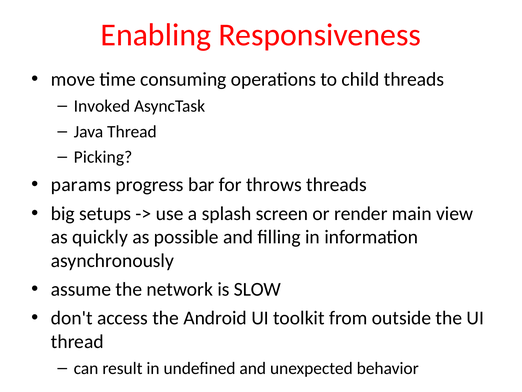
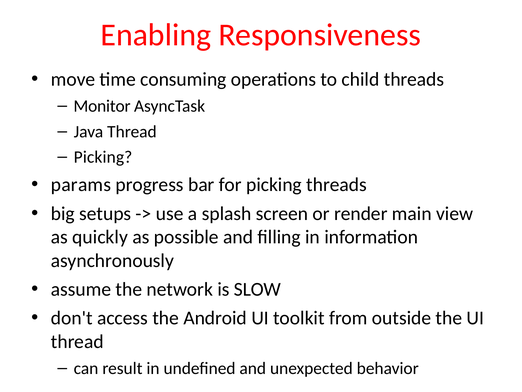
Invoked: Invoked -> Monitor (102, 106)
for throws: throws -> picking (274, 185)
